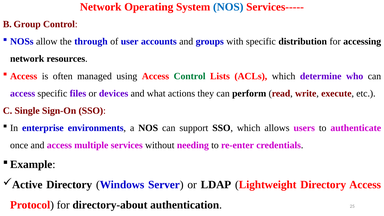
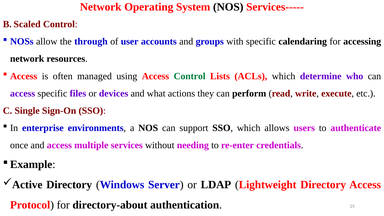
NOS colour: blue -> black (228, 7)
Group: Group -> Scaled (27, 24)
distribution: distribution -> calendaring (303, 42)
